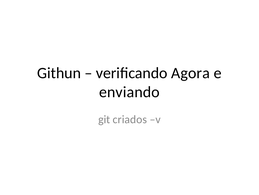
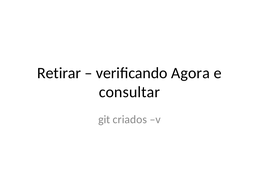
Githun: Githun -> Retirar (59, 73)
enviando: enviando -> consultar (129, 92)
